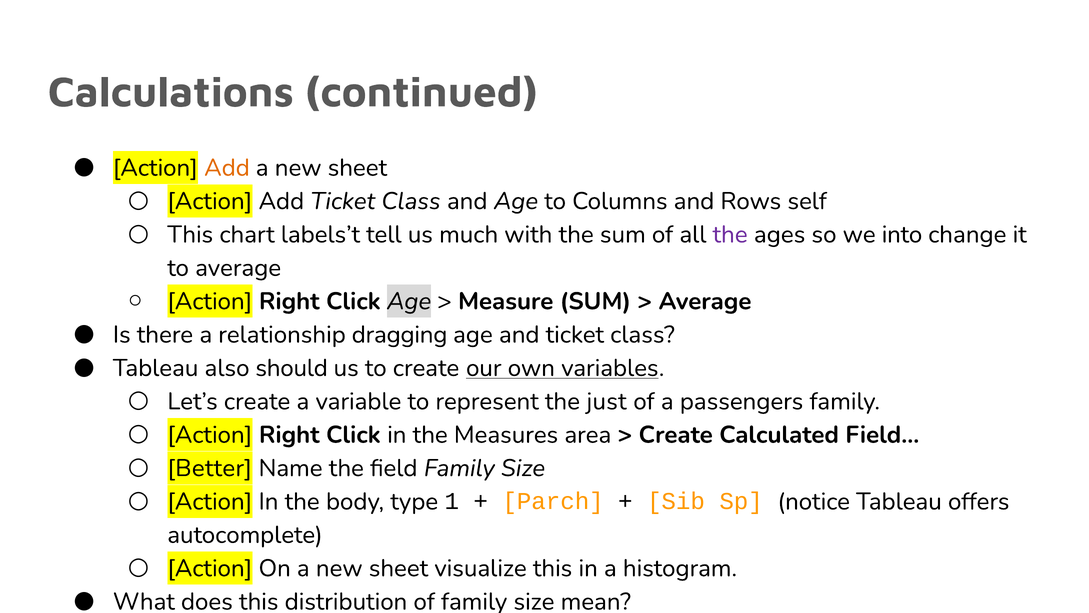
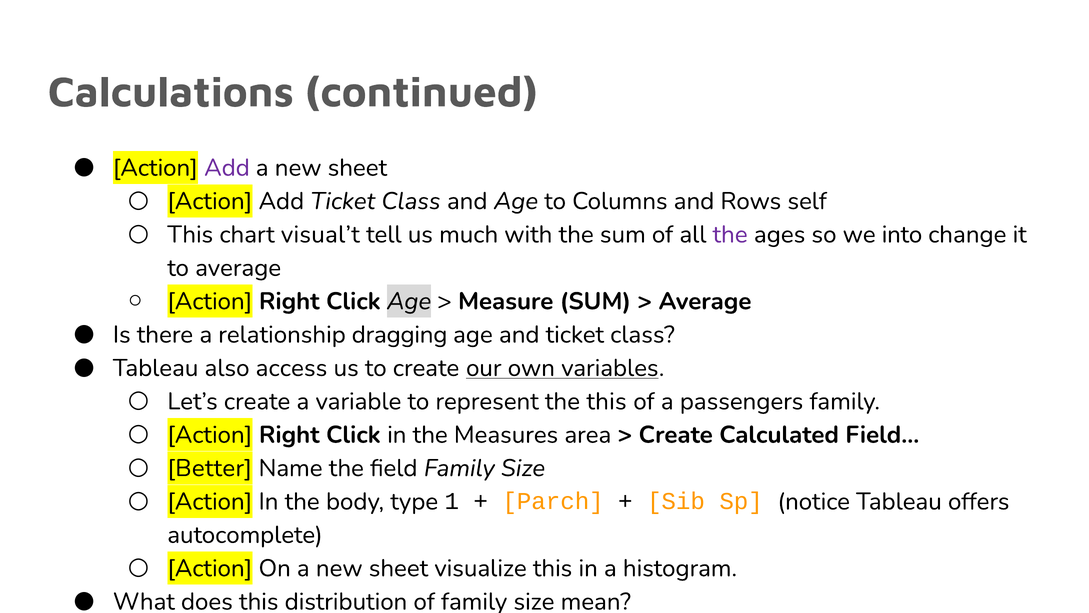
Add colour: orange -> purple (227, 168)
labels’t: labels’t -> visual’t (320, 234)
should: should -> access (291, 368)
the just: just -> this (607, 401)
